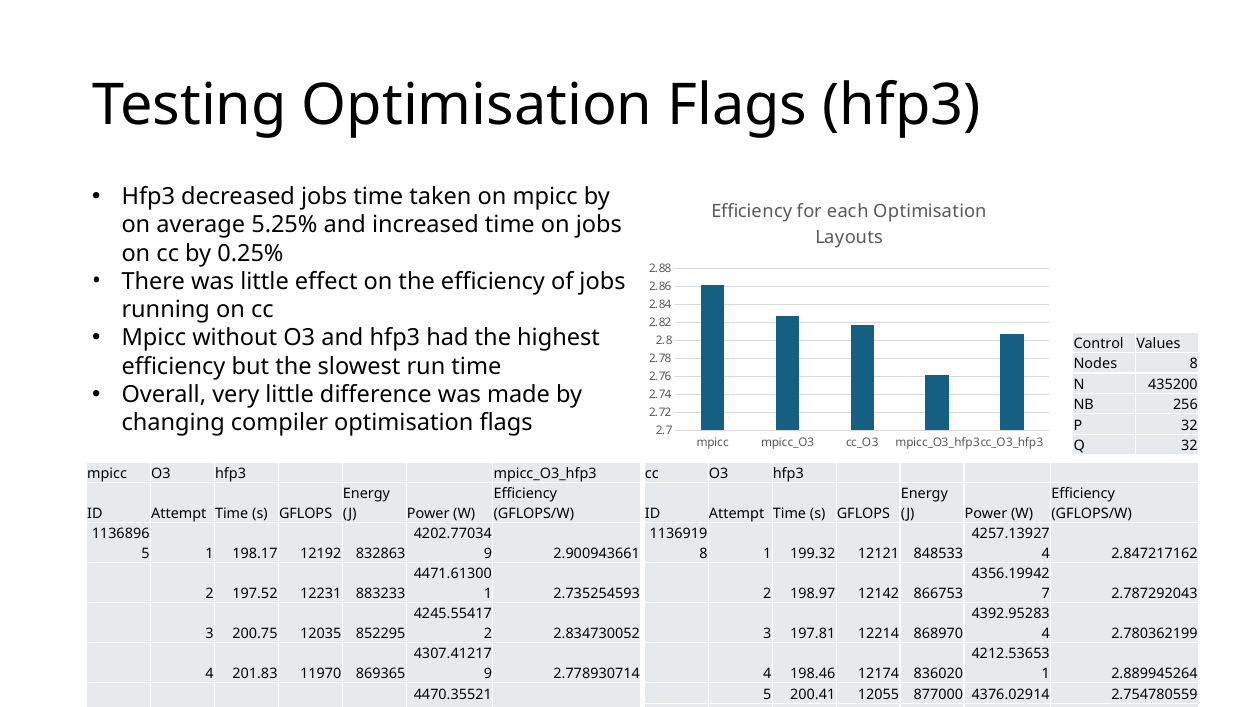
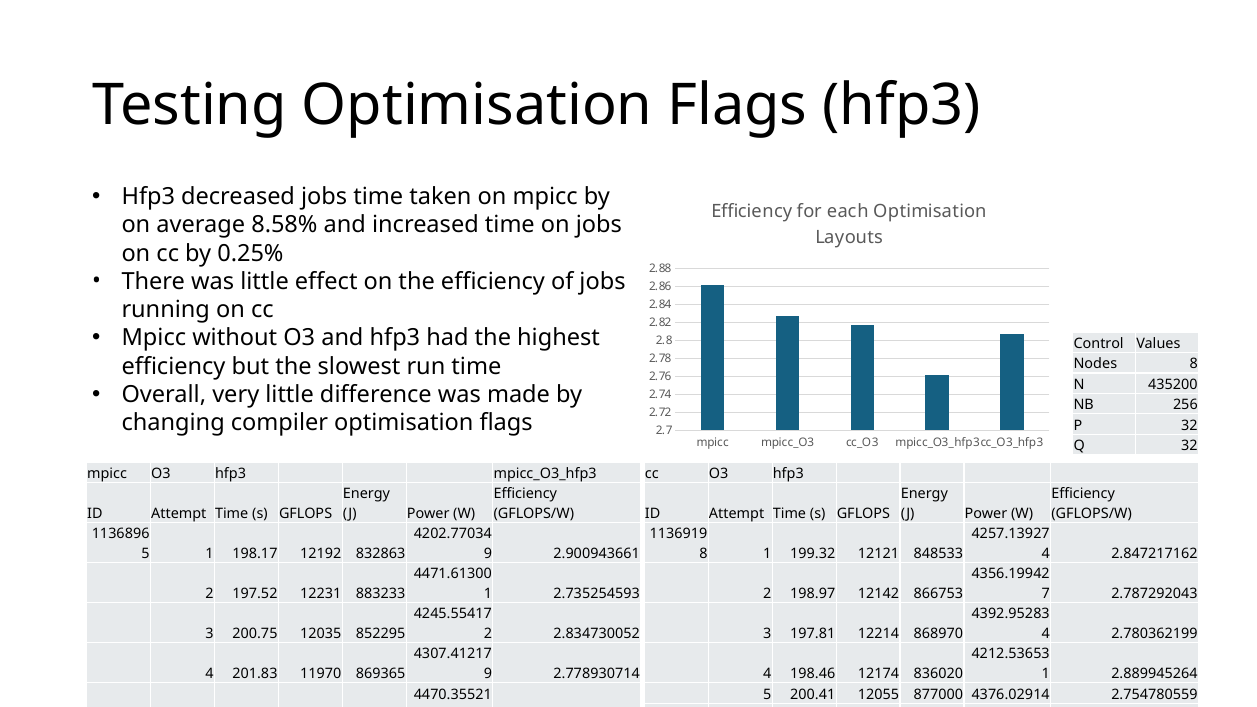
5.25%: 5.25% -> 8.58% (284, 225)
